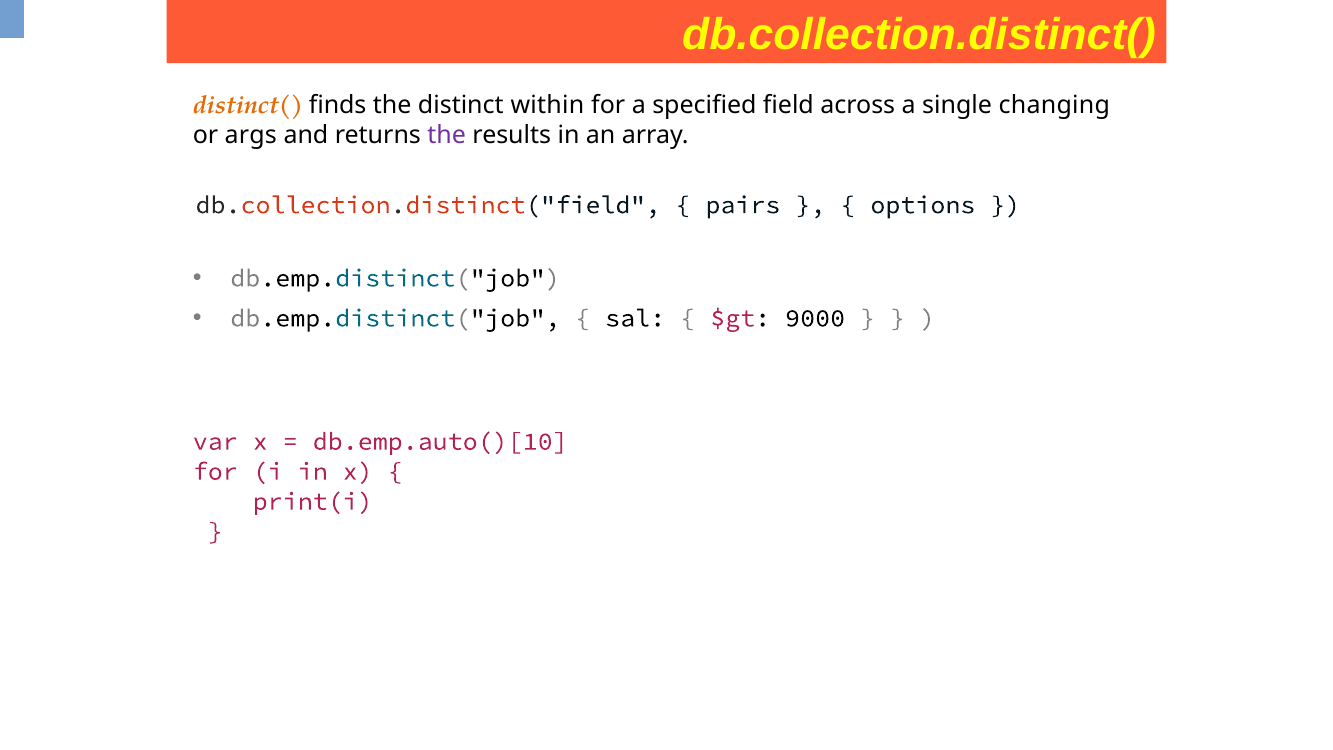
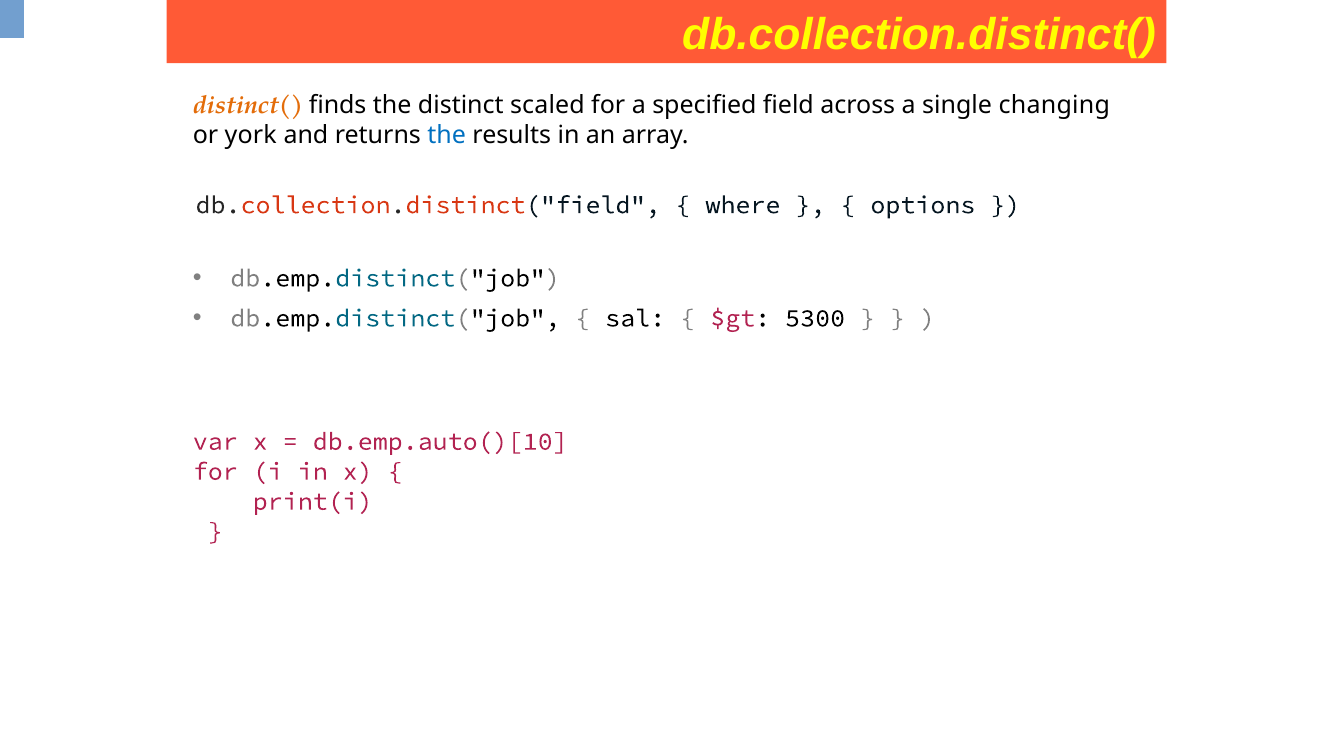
within: within -> scaled (547, 105)
args: args -> york (251, 135)
the colour: purple -> blue (447, 135)
pairs: pairs -> where (743, 205)
9000: 9000 -> 5300 (815, 318)
